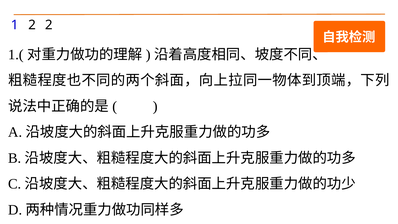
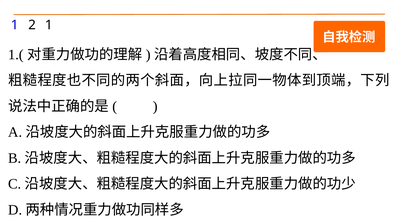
2 2: 2 -> 1 (49, 25)
